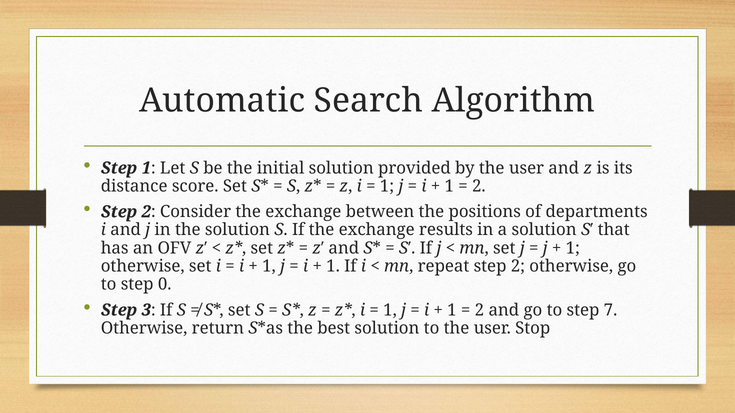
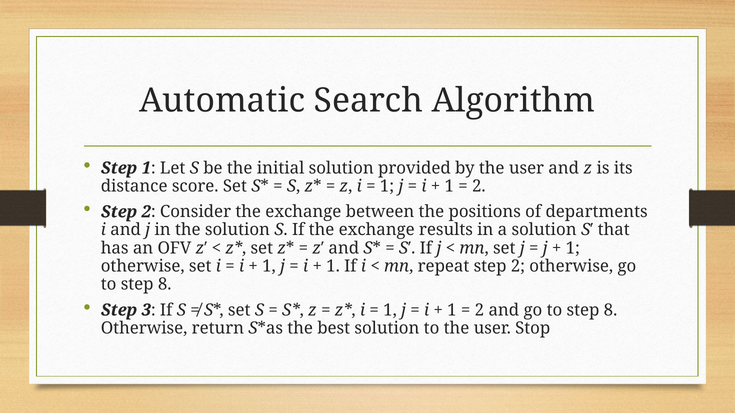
0: 0 -> 8 (165, 285)
7: 7 -> 8 (611, 310)
